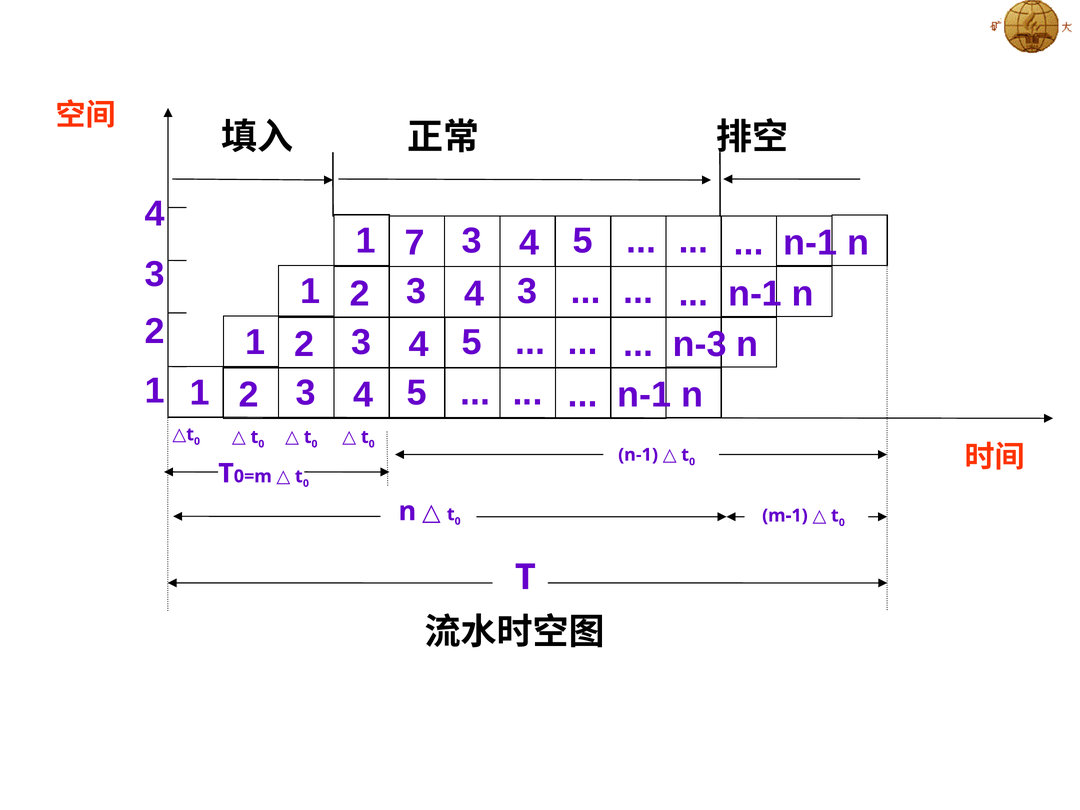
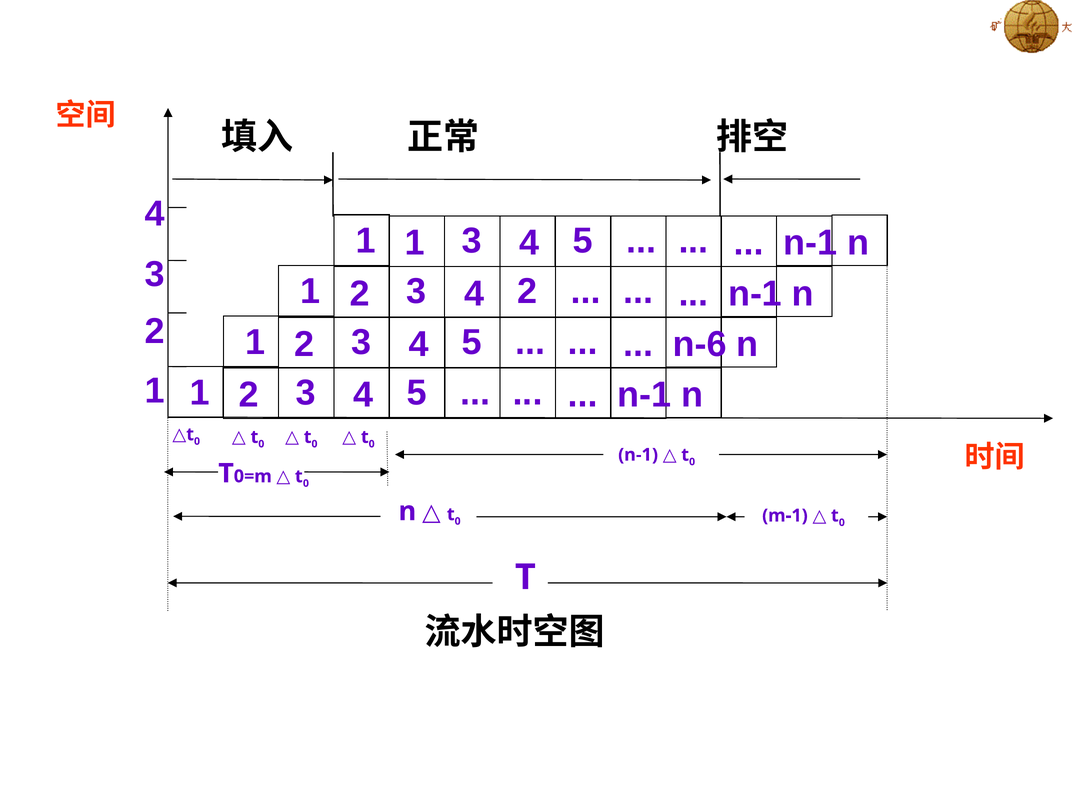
1 7: 7 -> 1 (415, 243)
4 3: 3 -> 2 (527, 291)
n-3: n-3 -> n-6 (700, 345)
